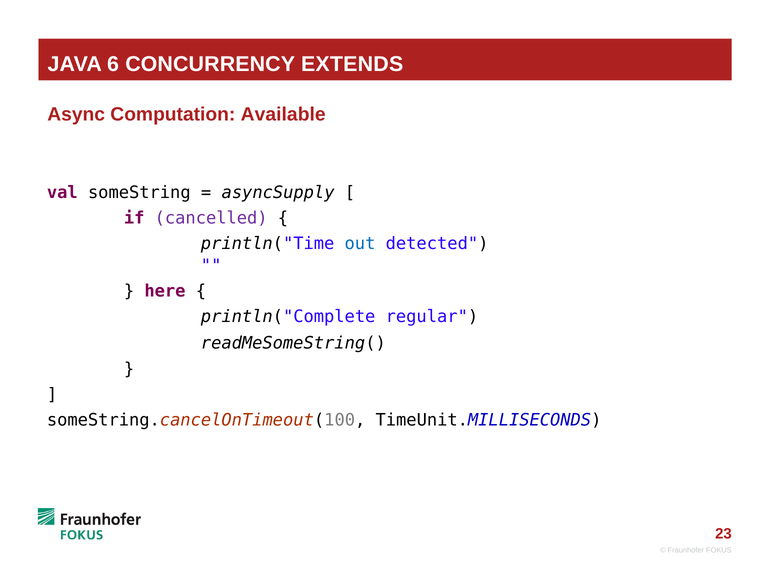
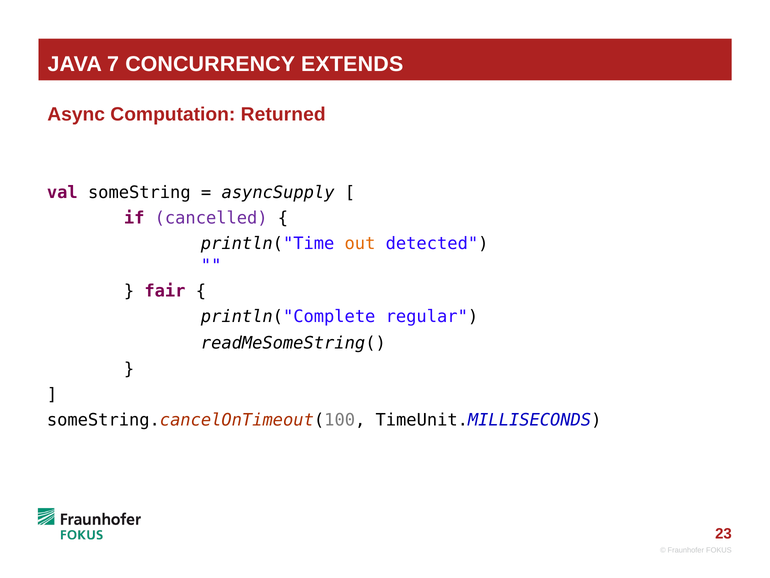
6: 6 -> 7 (113, 64)
Available: Available -> Returned (283, 114)
out colour: blue -> orange (360, 243)
here: here -> fair (165, 291)
